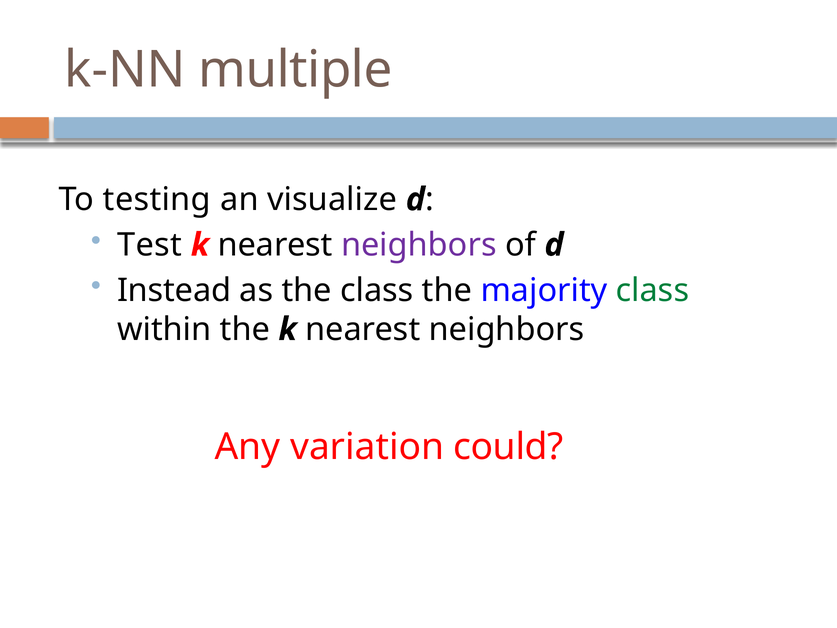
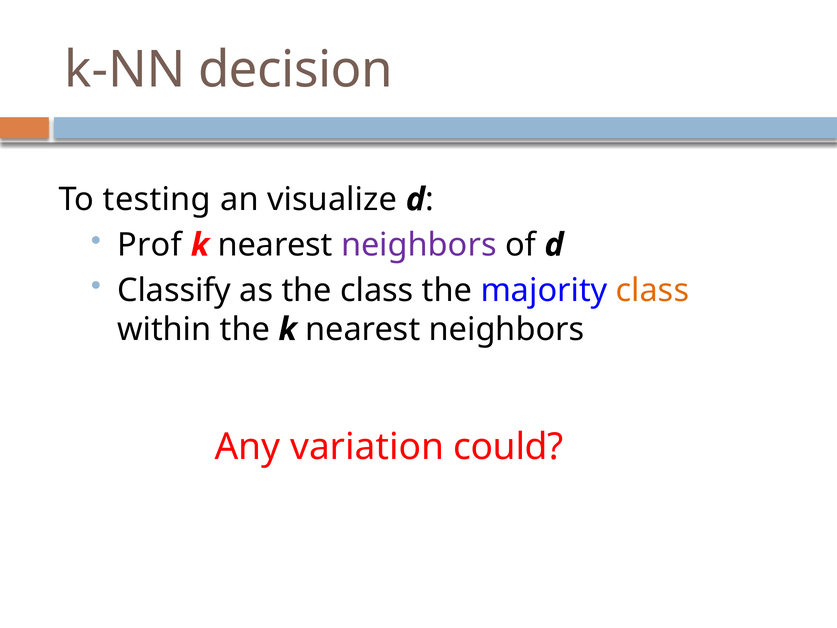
multiple: multiple -> decision (295, 70)
Test: Test -> Prof (150, 245)
Instead: Instead -> Classify (174, 290)
class colour: green -> orange (652, 290)
